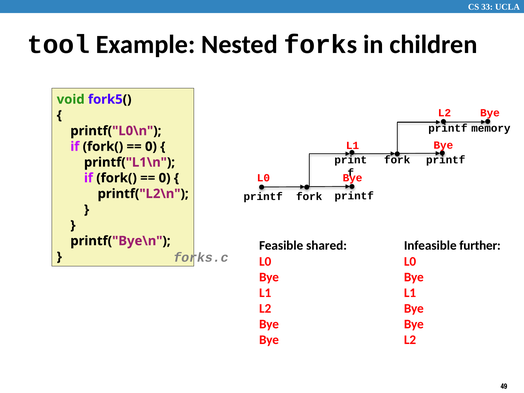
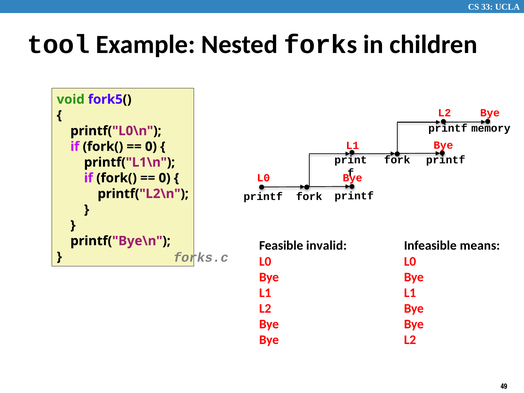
shared: shared -> invalid (326, 246)
further: further -> means (480, 246)
